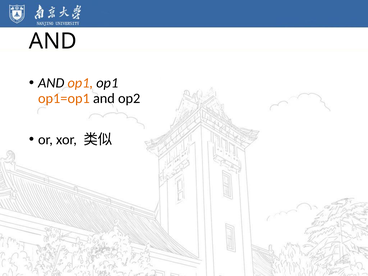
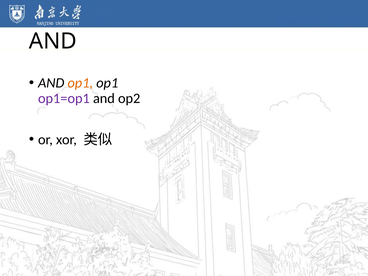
op1=op1 colour: orange -> purple (64, 98)
